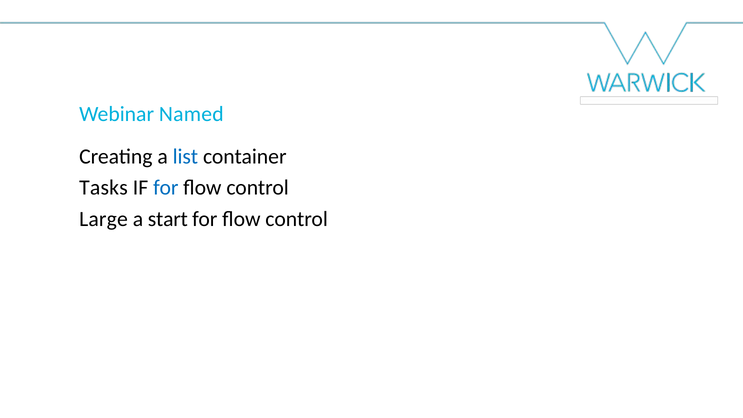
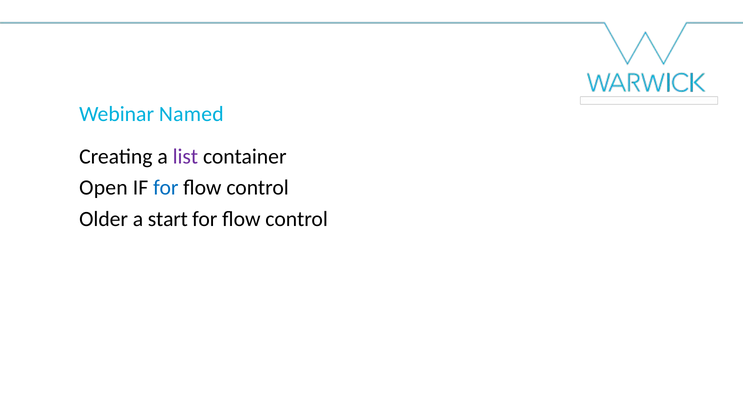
list colour: blue -> purple (185, 157)
Tasks: Tasks -> Open (103, 188)
Large: Large -> Older (104, 219)
